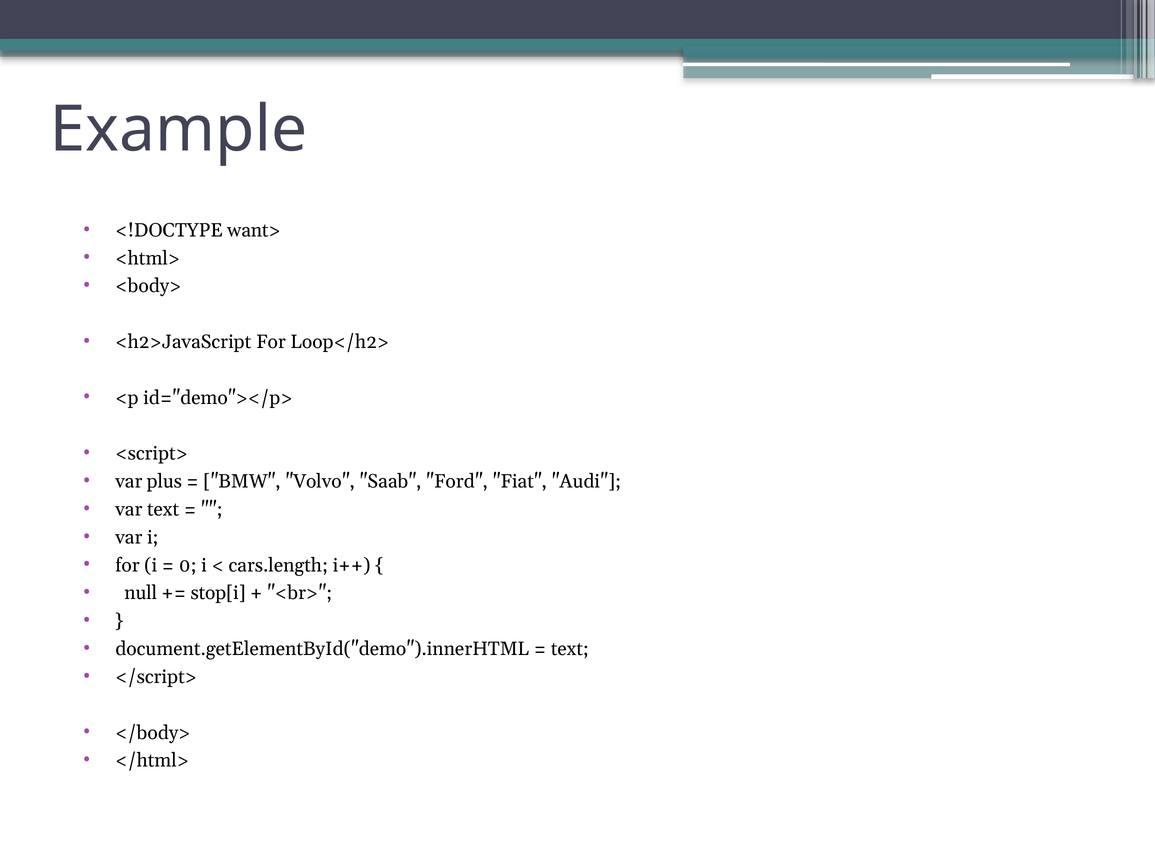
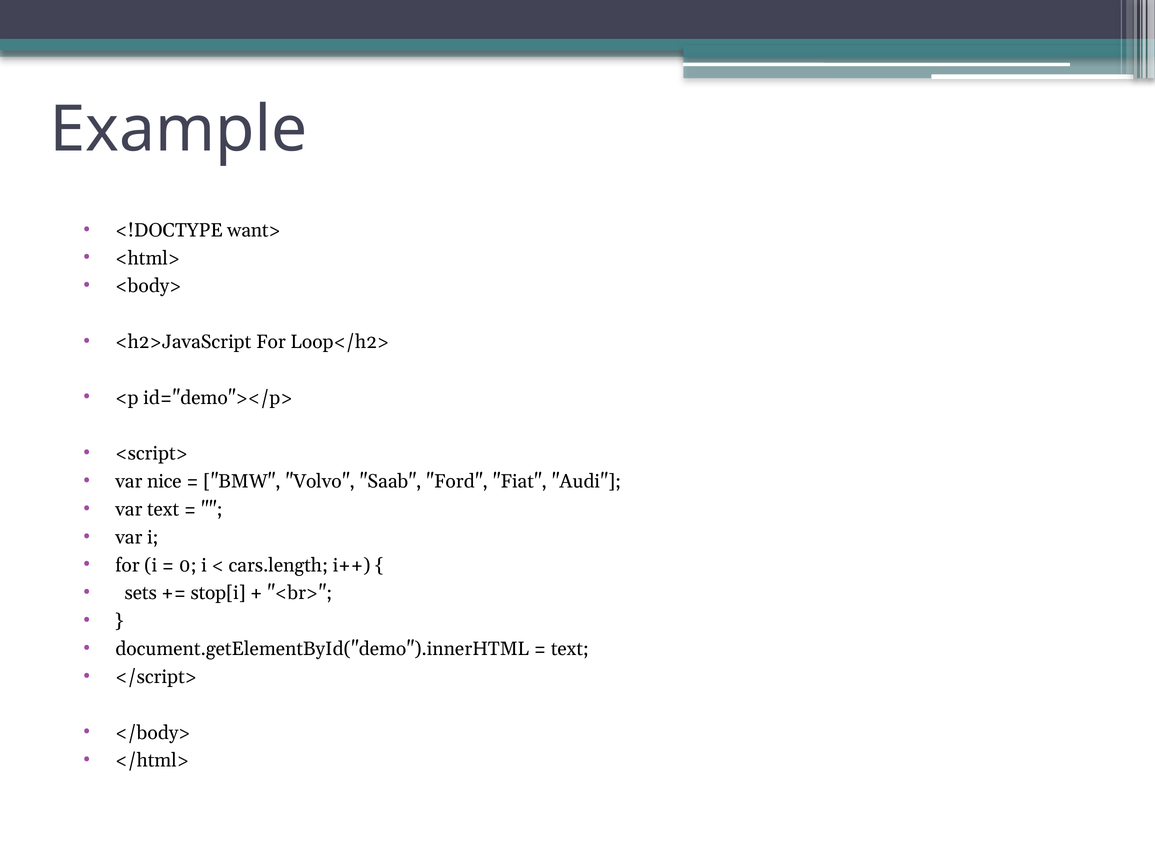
plus: plus -> nice (164, 482)
null: null -> sets (141, 593)
